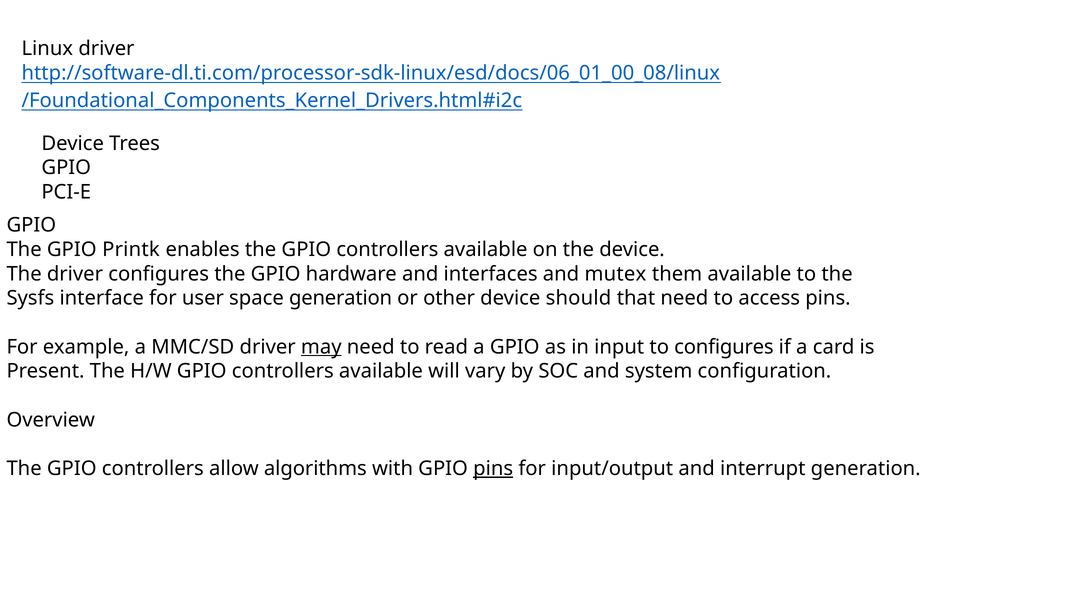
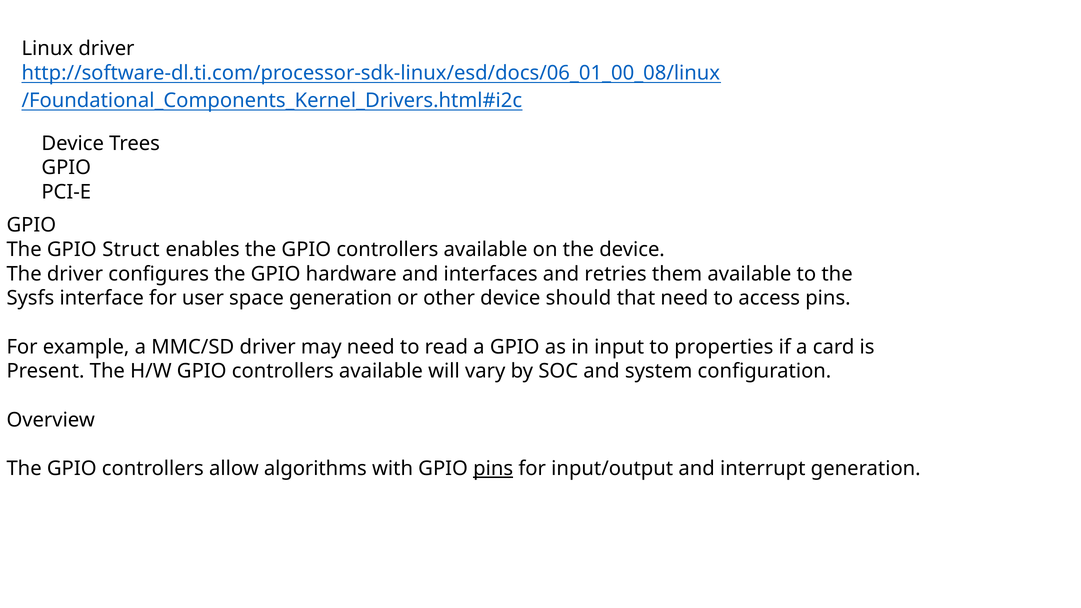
Printk: Printk -> Struct (131, 250)
mutex: mutex -> retries (616, 274)
may underline: present -> none (321, 347)
to configures: configures -> properties (724, 347)
